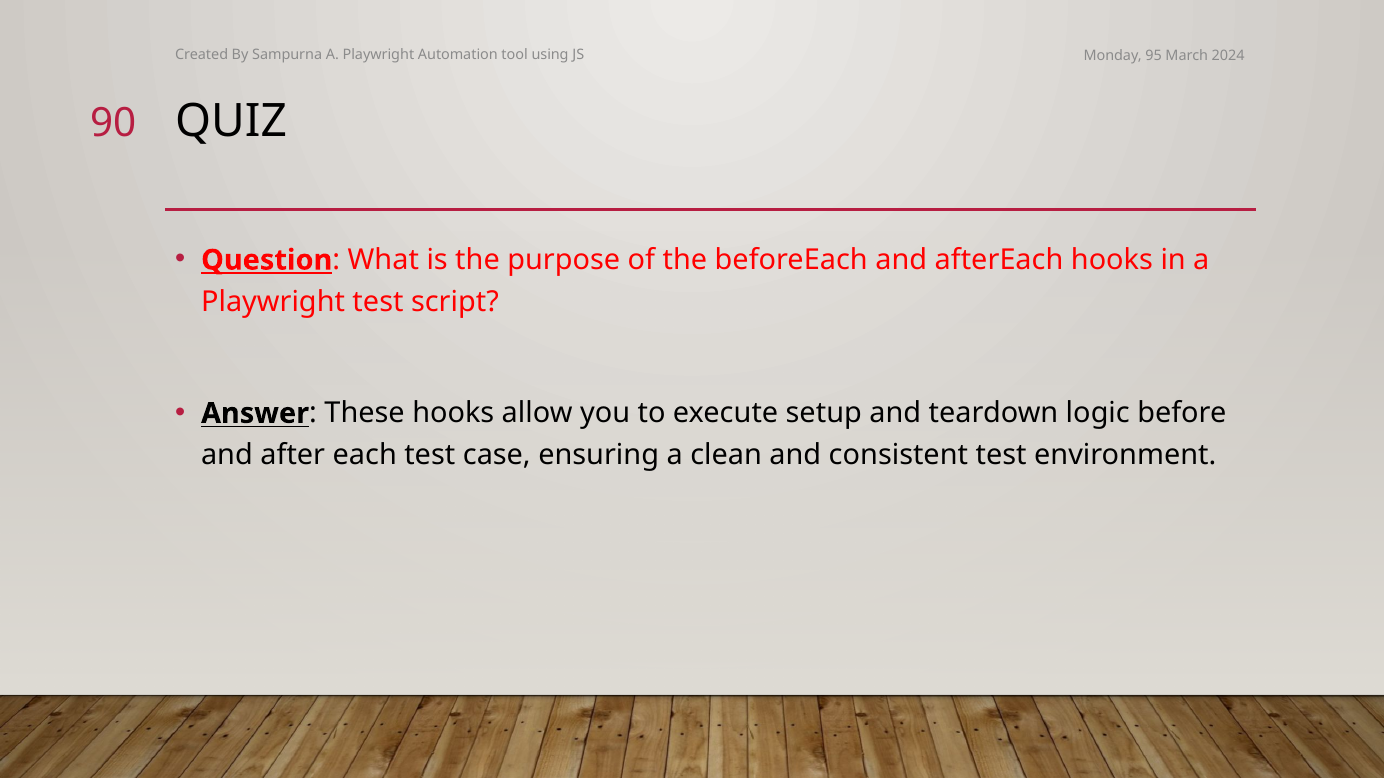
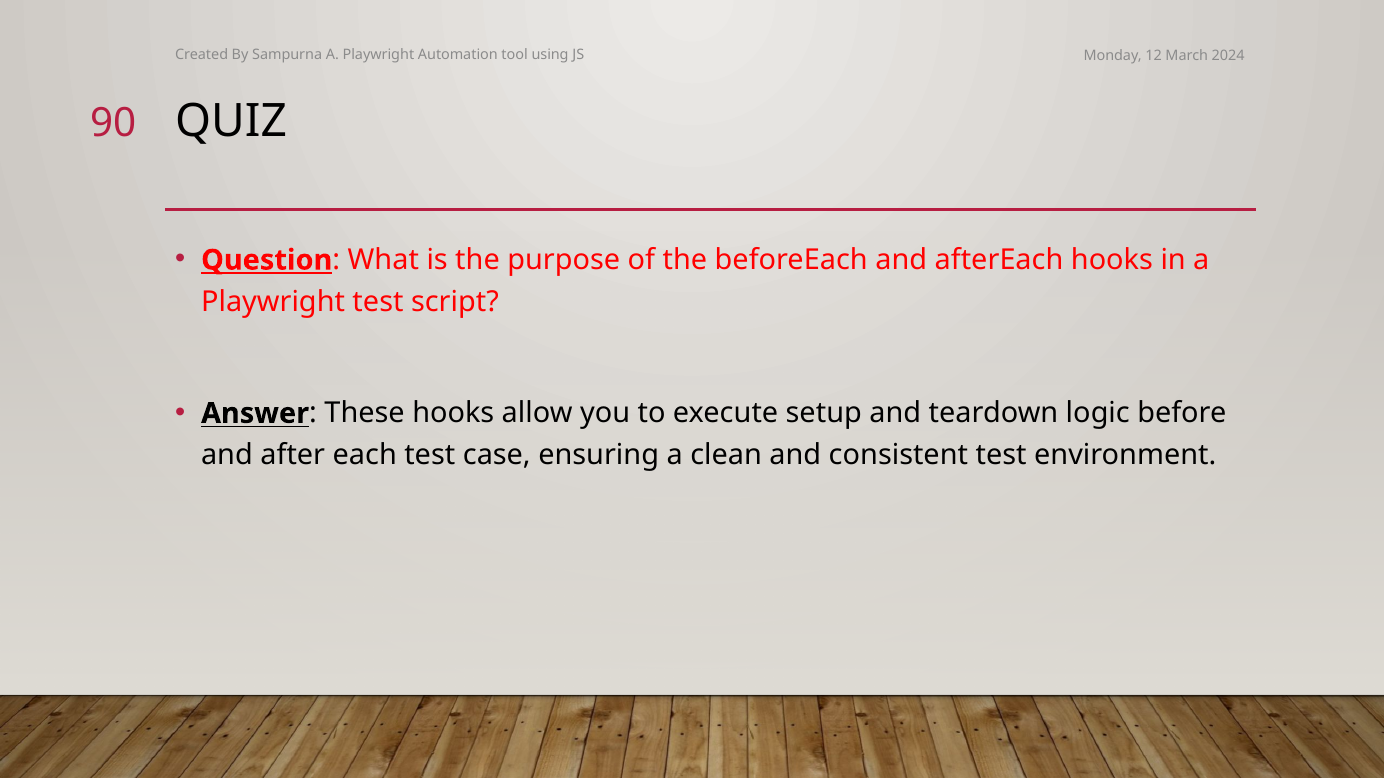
95: 95 -> 12 (1154, 56)
